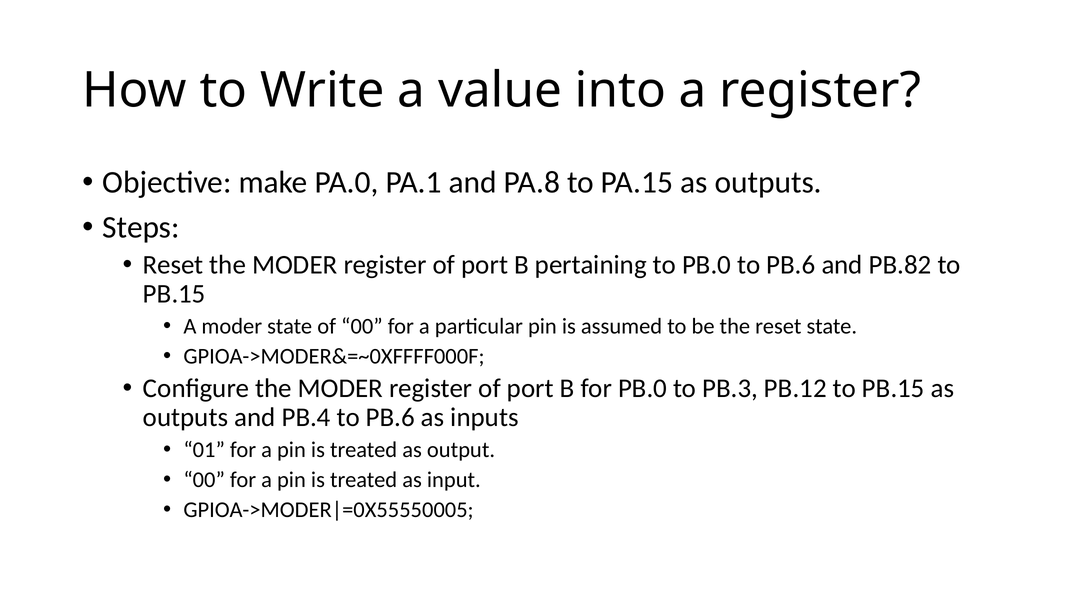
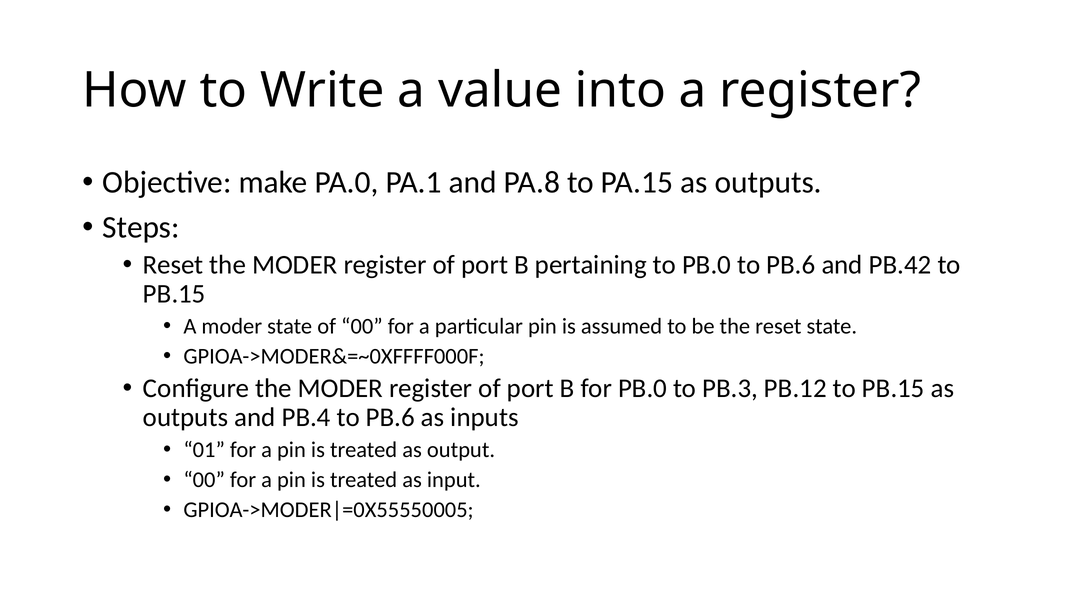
PB.82: PB.82 -> PB.42 (900, 265)
